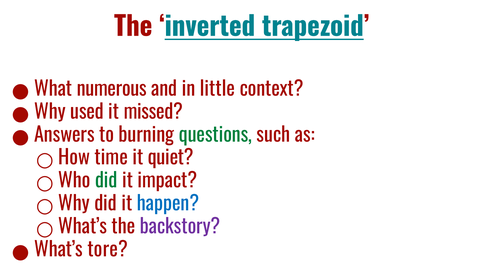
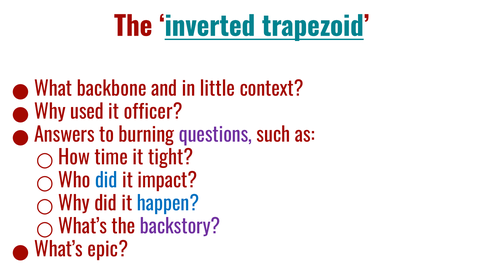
numerous: numerous -> backbone (112, 89)
missed: missed -> officer (153, 112)
questions colour: green -> purple (215, 135)
quiet: quiet -> tight (171, 158)
did colour: green -> blue (106, 181)
tore: tore -> epic (108, 250)
